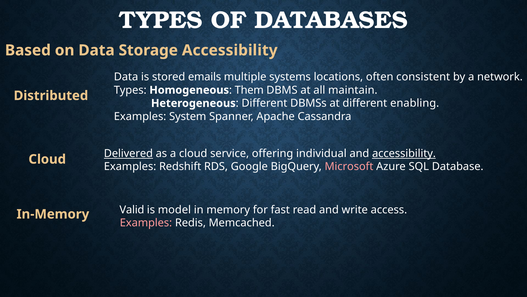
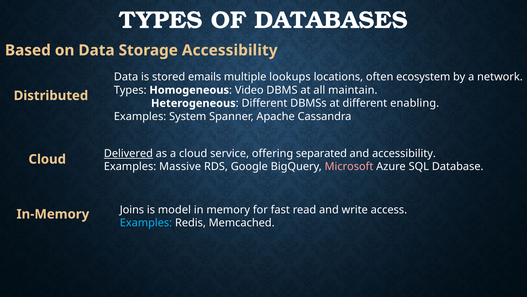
systems: systems -> lookups (290, 77)
consistent: consistent -> ecosystem (423, 77)
Them: Them -> Video (249, 90)
individual: individual -> separated (321, 153)
accessibility underline: present -> none (404, 153)
Redshift: Redshift -> Massive (180, 166)
Valid: Valid -> Joins (132, 209)
Examples colour: pink -> light blue (146, 223)
